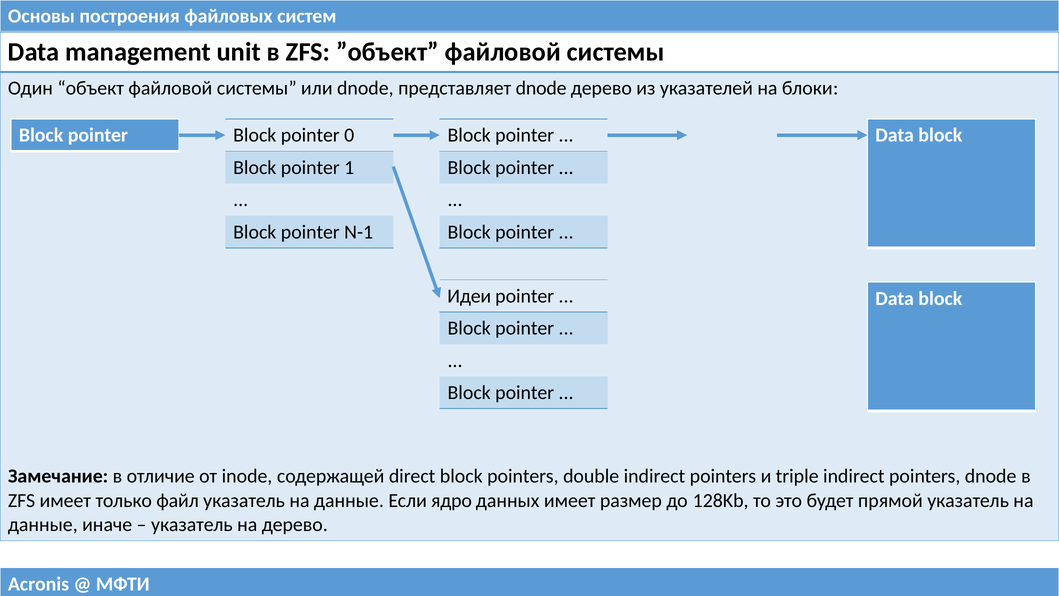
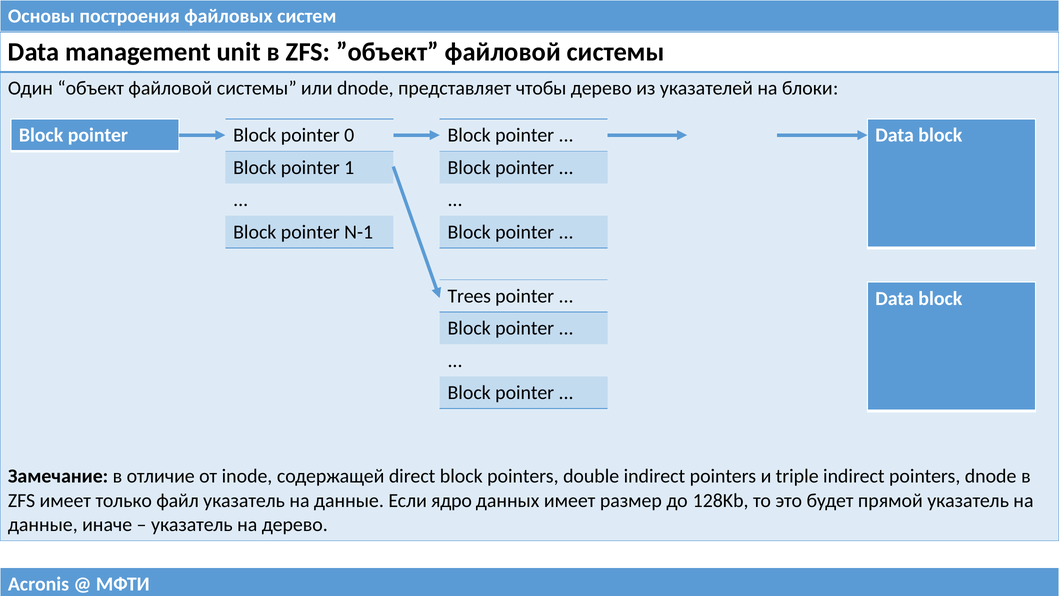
представляет dnode: dnode -> чтобы (541, 88)
Идеи: Идеи -> Trees (469, 296)
